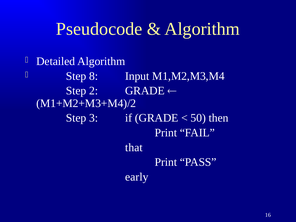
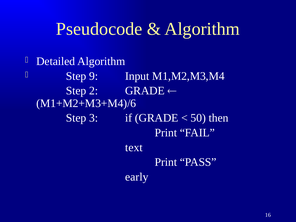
8: 8 -> 9 (94, 76)
M1+M2+M3+M4)/2: M1+M2+M3+M4)/2 -> M1+M2+M3+M4)/6 (86, 103)
that: that -> text (134, 147)
